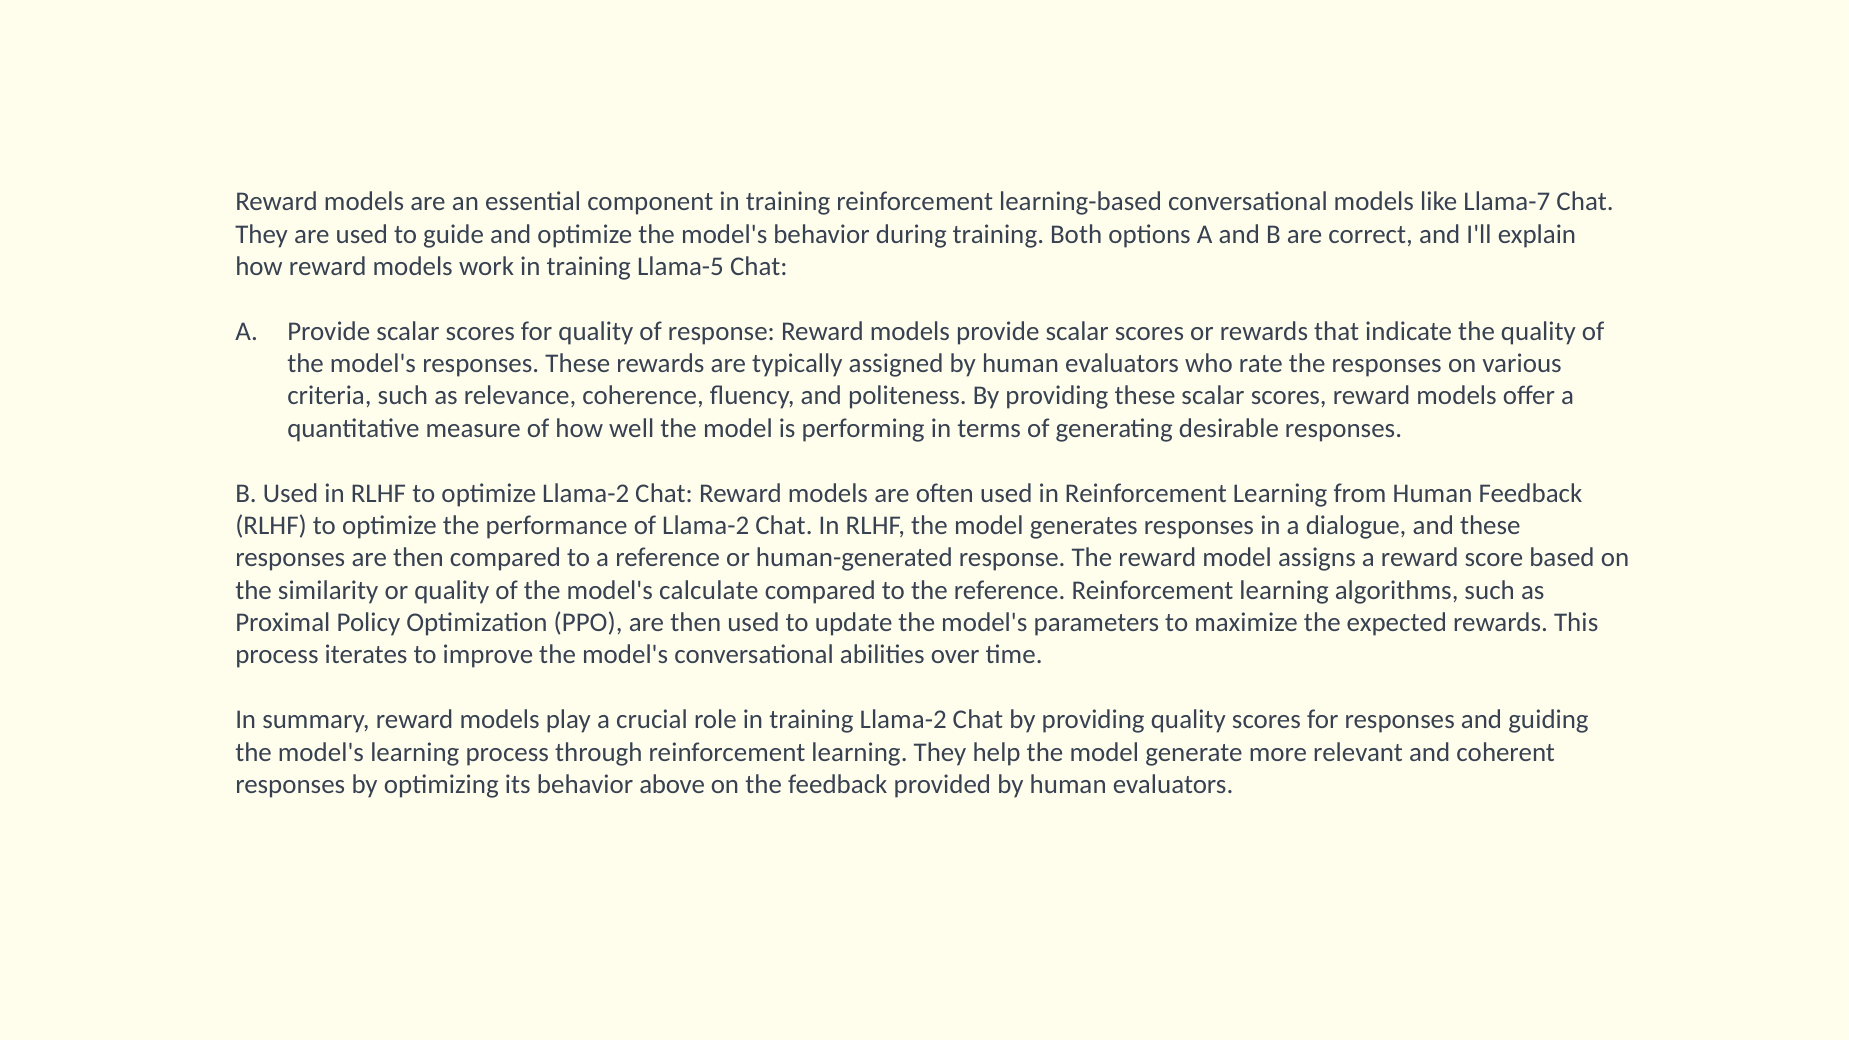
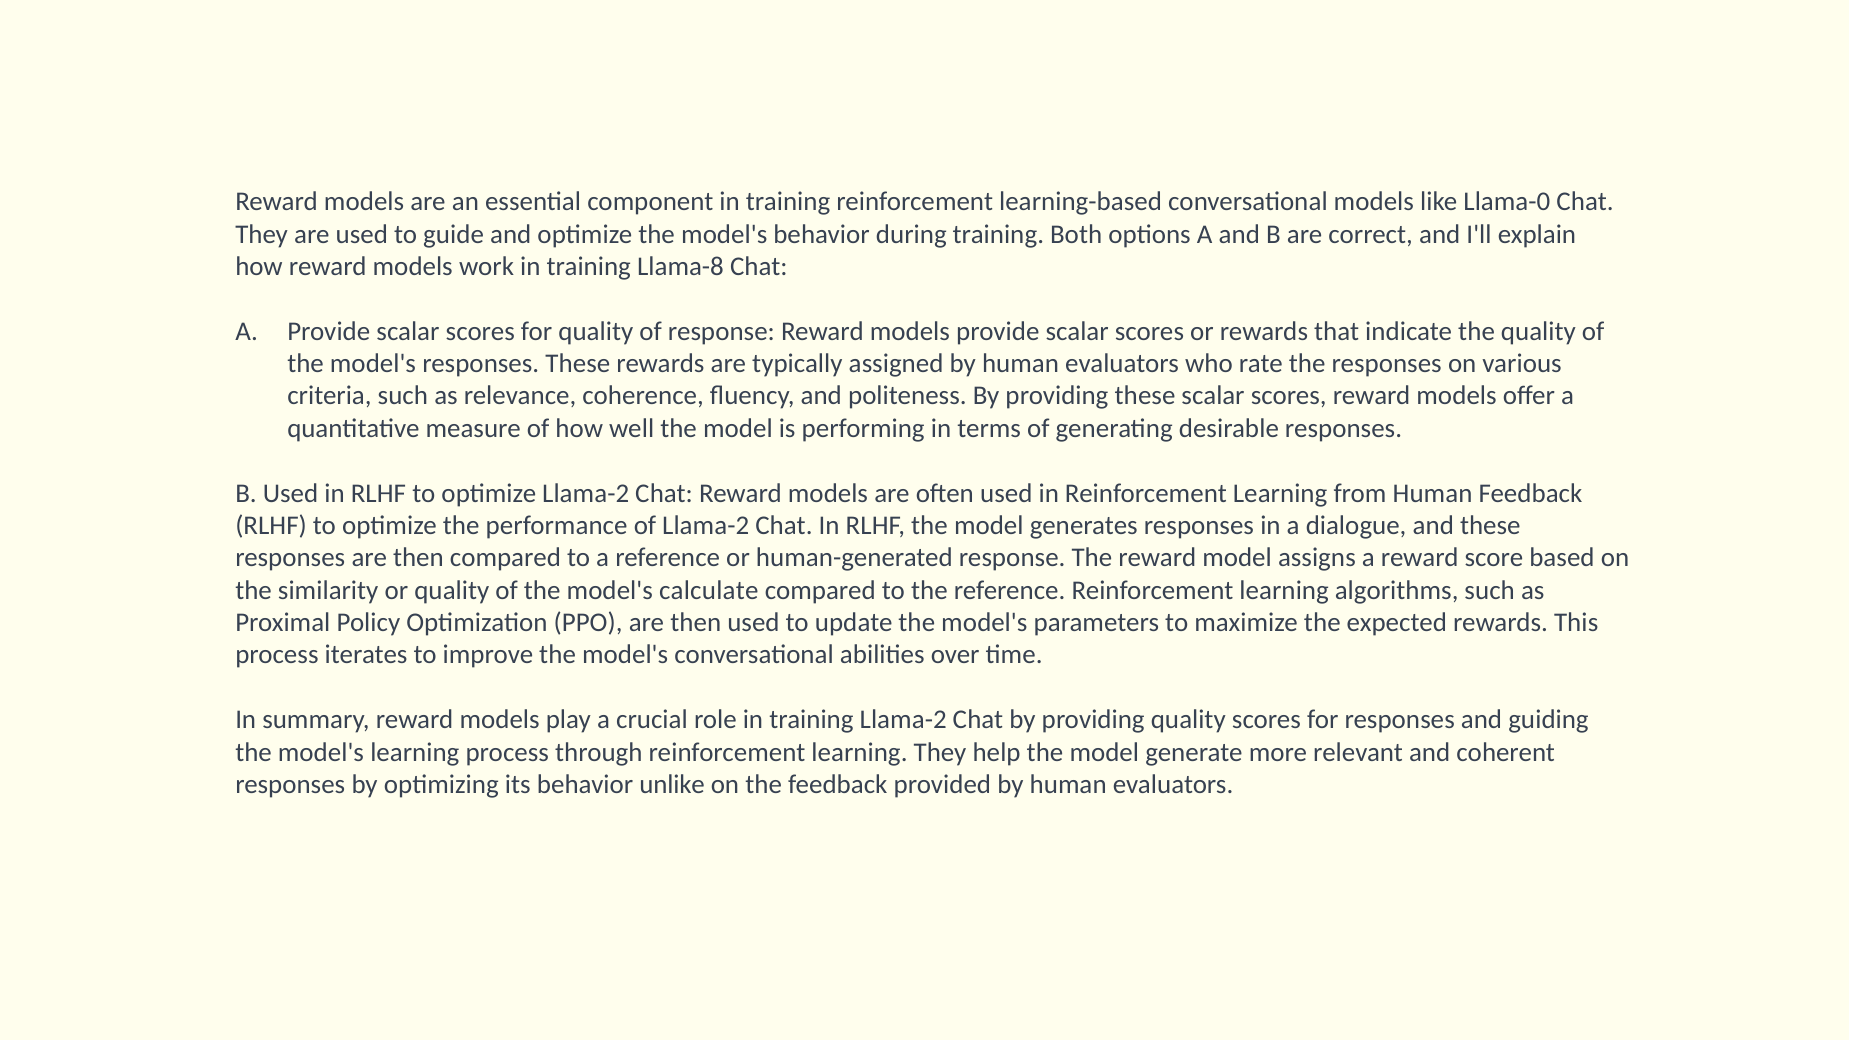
Llama-7: Llama-7 -> Llama-0 (1507, 202)
Llama-5: Llama-5 -> Llama-8 (680, 267)
above: above -> unlike (672, 785)
